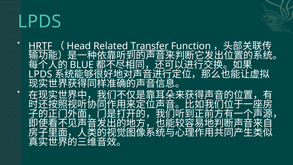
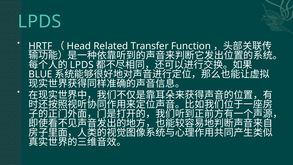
Transfer underline: present -> none (150, 46)
BLUE: BLUE -> LPDS (82, 65)
LPDS: LPDS -> BLUE (40, 74)
